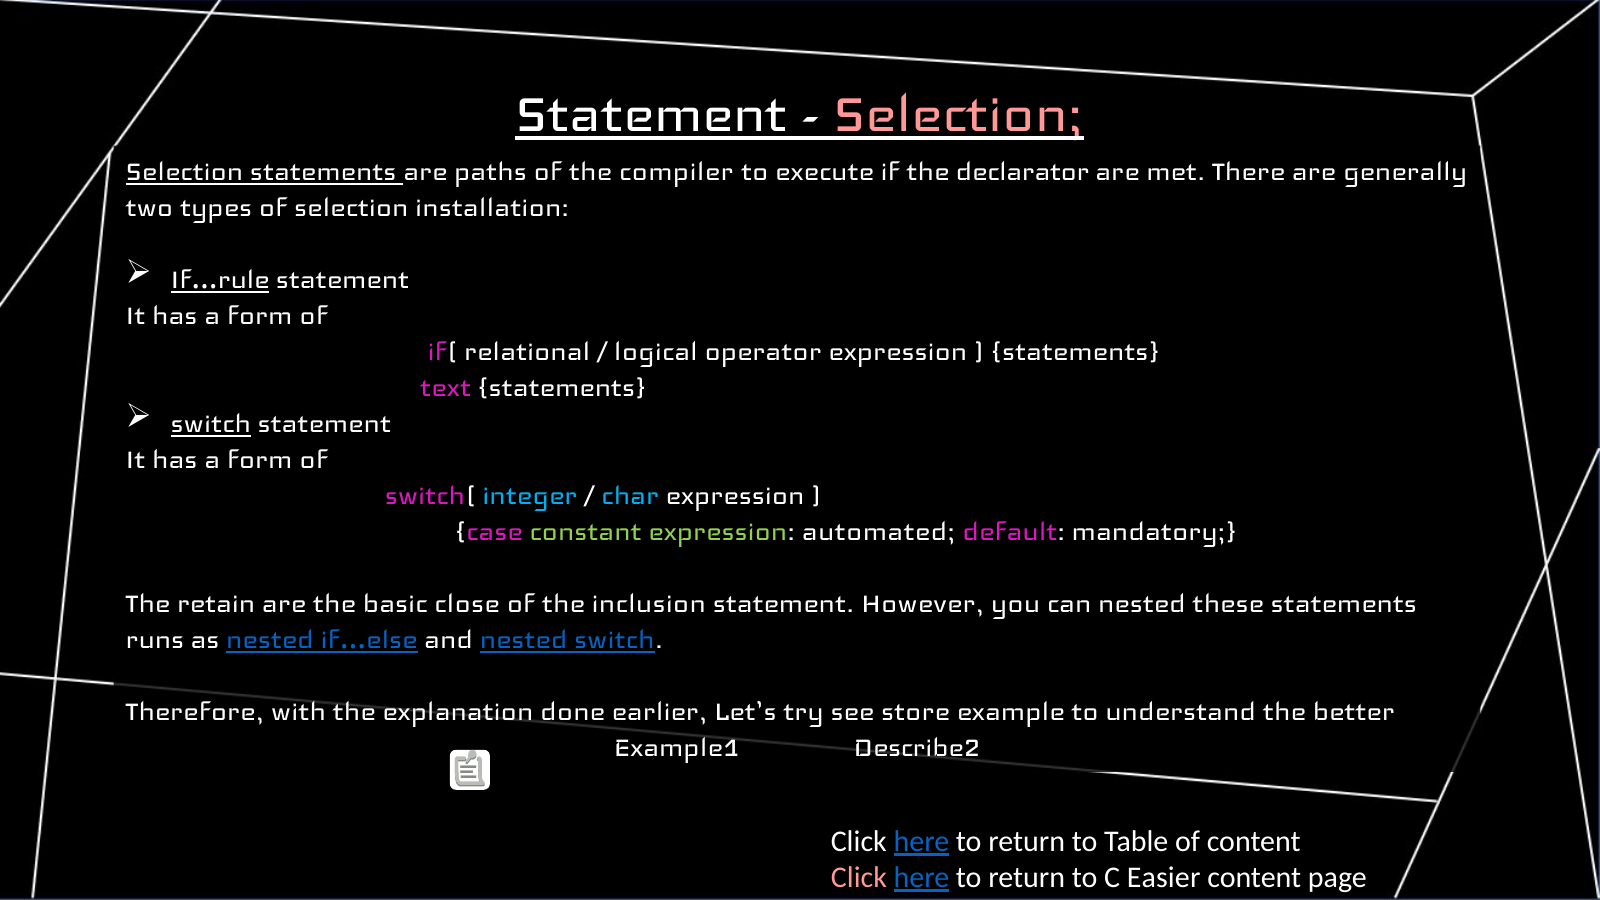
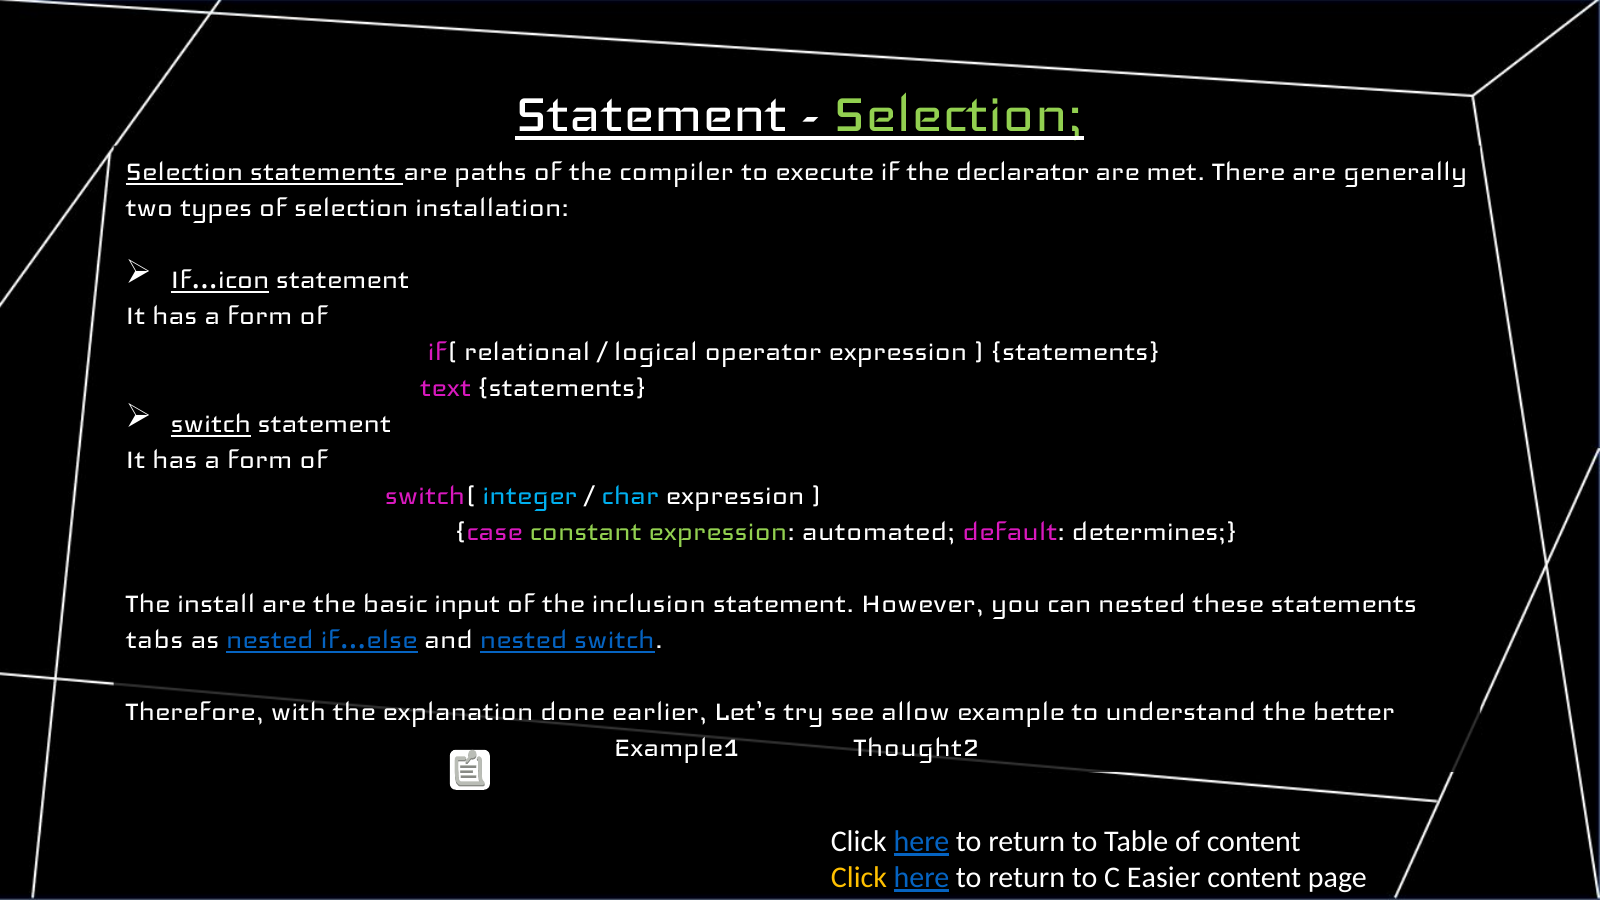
Selection colour: pink -> light green (958, 109)
rule: rule -> icon (244, 277)
mandatory: mandatory -> determines (1154, 529)
retain: retain -> install (216, 601)
close: close -> input (467, 601)
runs: runs -> tabs (155, 637)
store: store -> allow (915, 709)
Describe2: Describe2 -> Thought2 (917, 745)
Click colour: pink -> yellow (859, 878)
